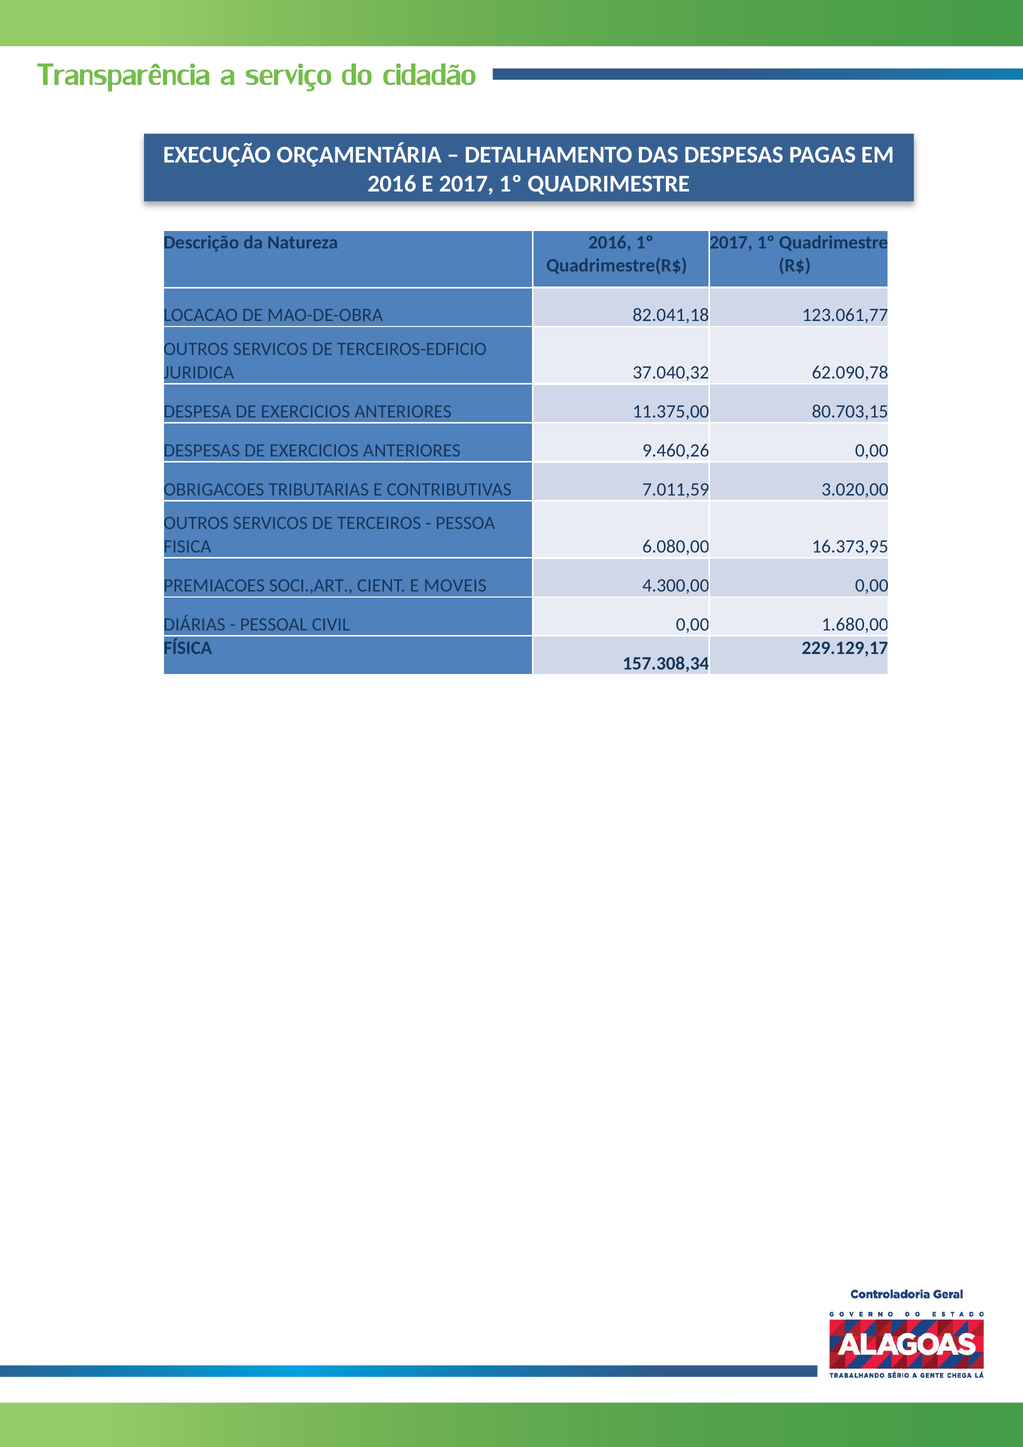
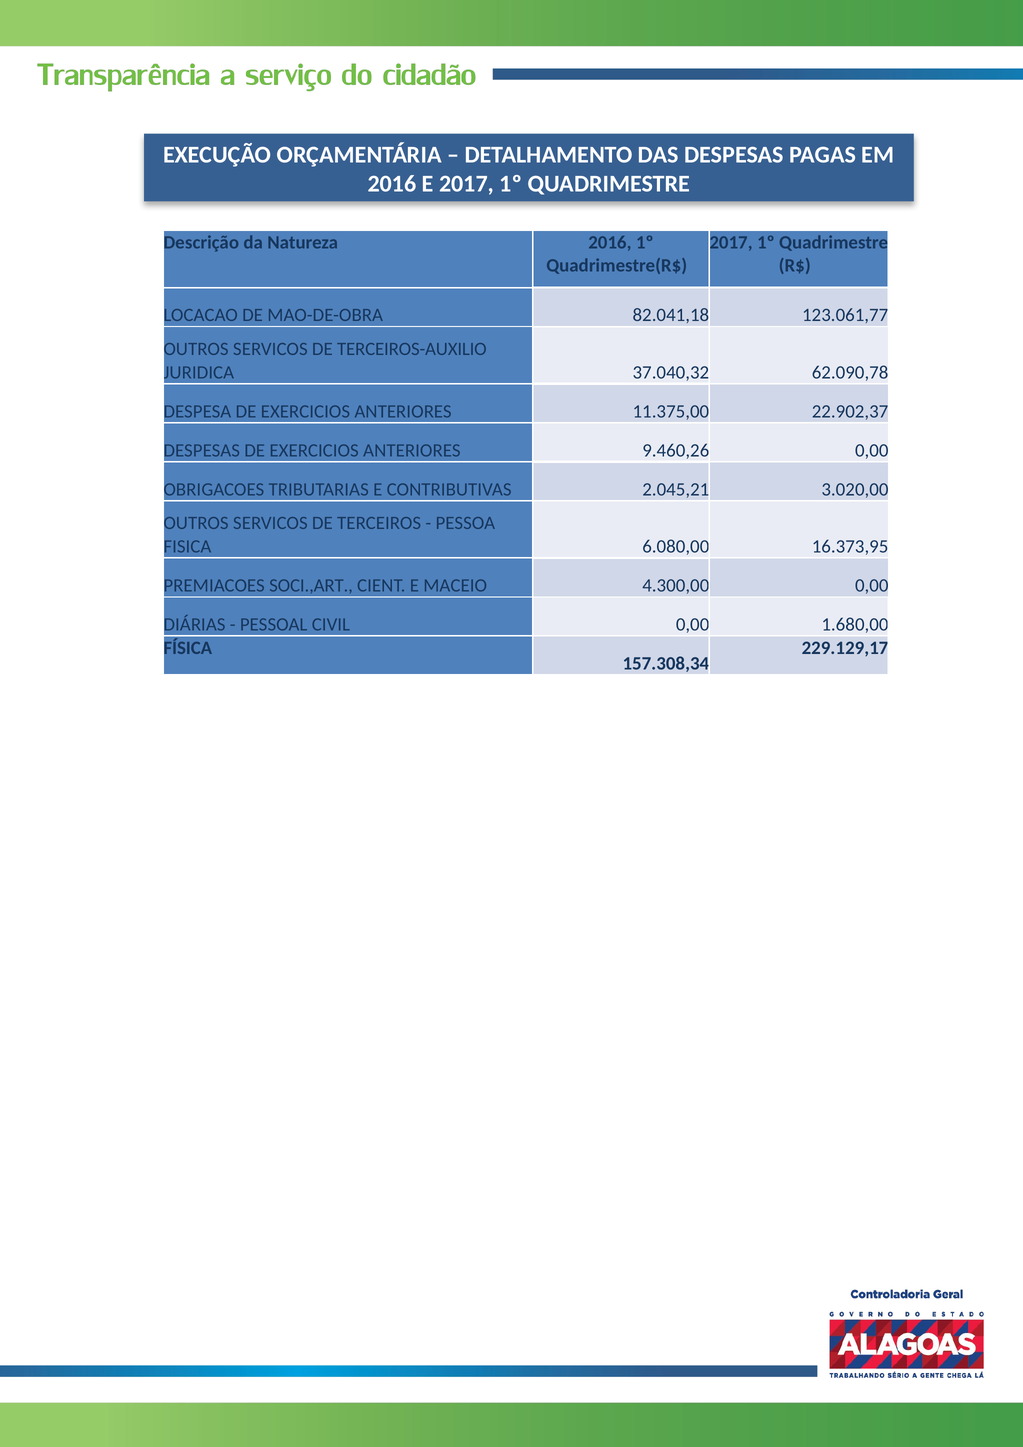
TERCEIROS-EDFICIO: TERCEIROS-EDFICIO -> TERCEIROS-AUXILIO (412, 349)
80.703,15: 80.703,15 -> 22.902,37 (850, 411)
7.011,59: 7.011,59 -> 2.045,21 (676, 489)
MOVEIS: MOVEIS -> MACEIO (455, 585)
